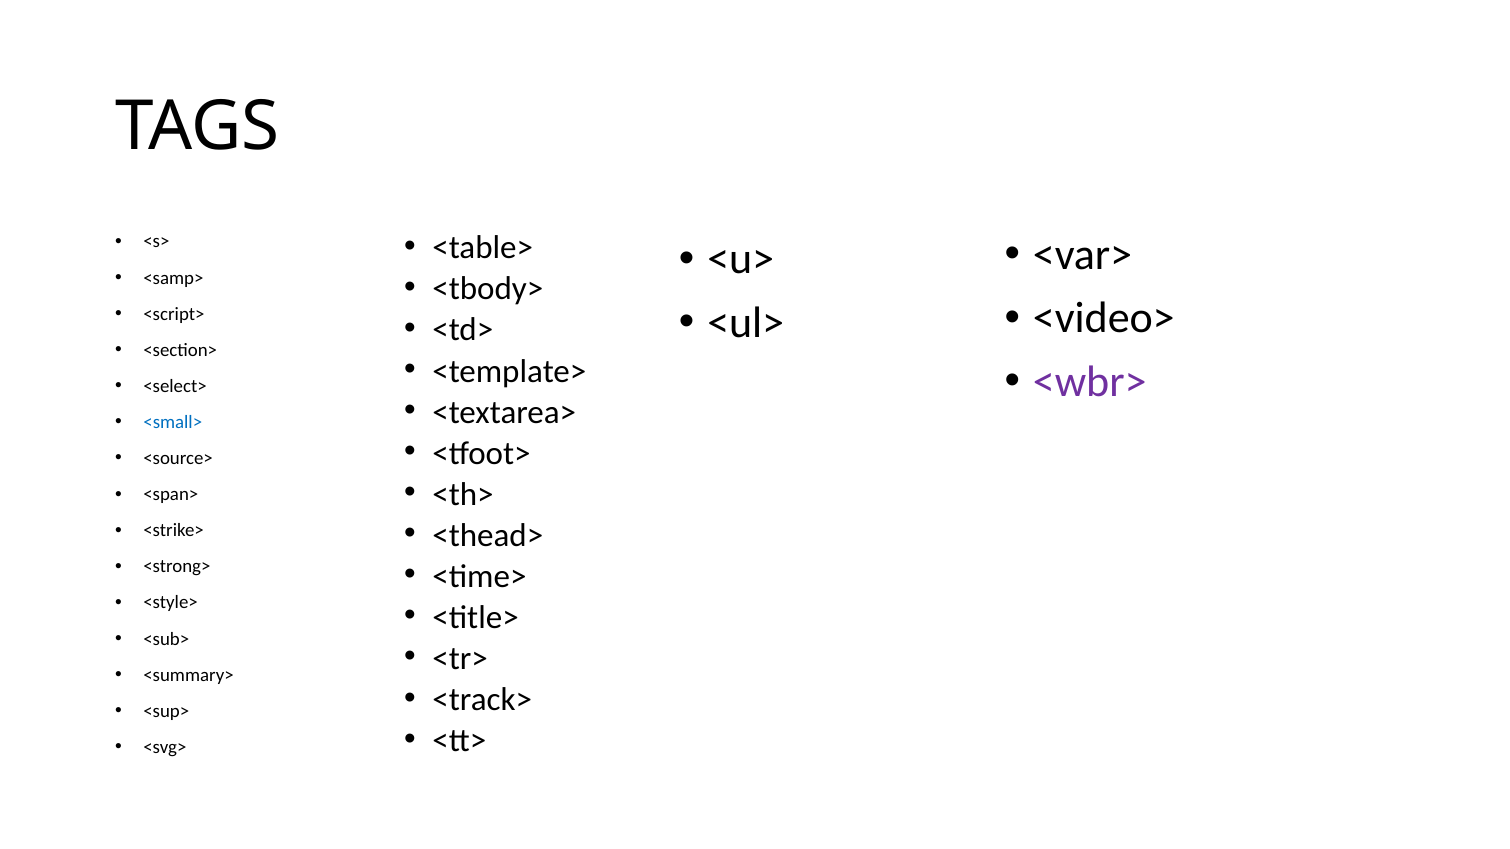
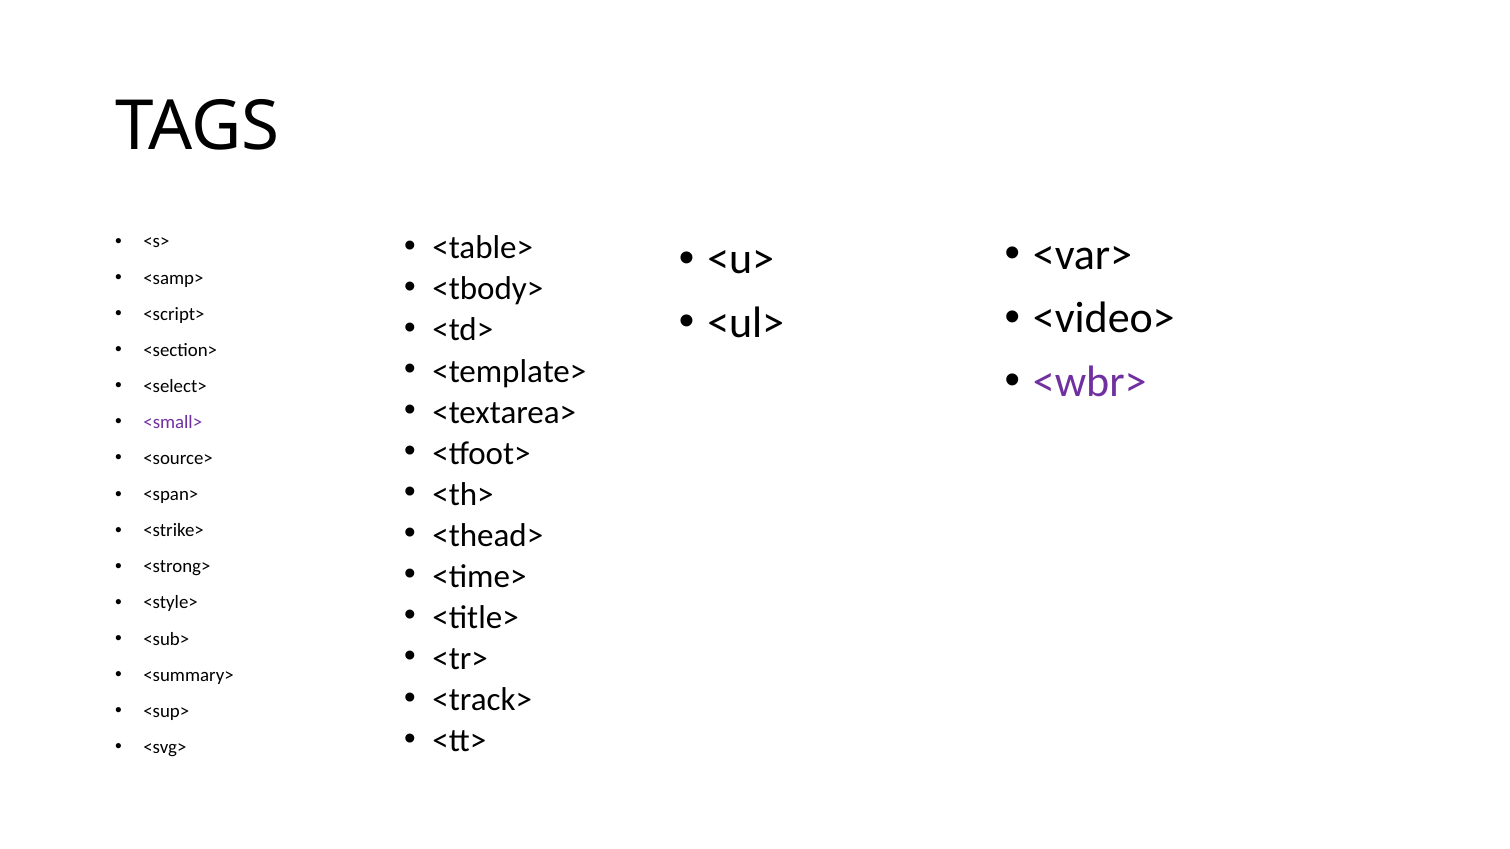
<small> colour: blue -> purple (173, 422)
